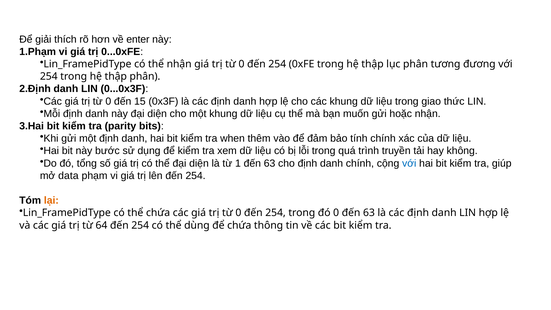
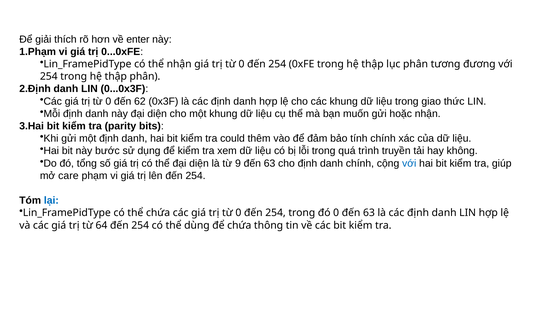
15: 15 -> 62 (140, 101)
when: when -> could (232, 138)
1: 1 -> 9 (238, 163)
data: data -> care (68, 176)
lại colour: orange -> blue (51, 200)
